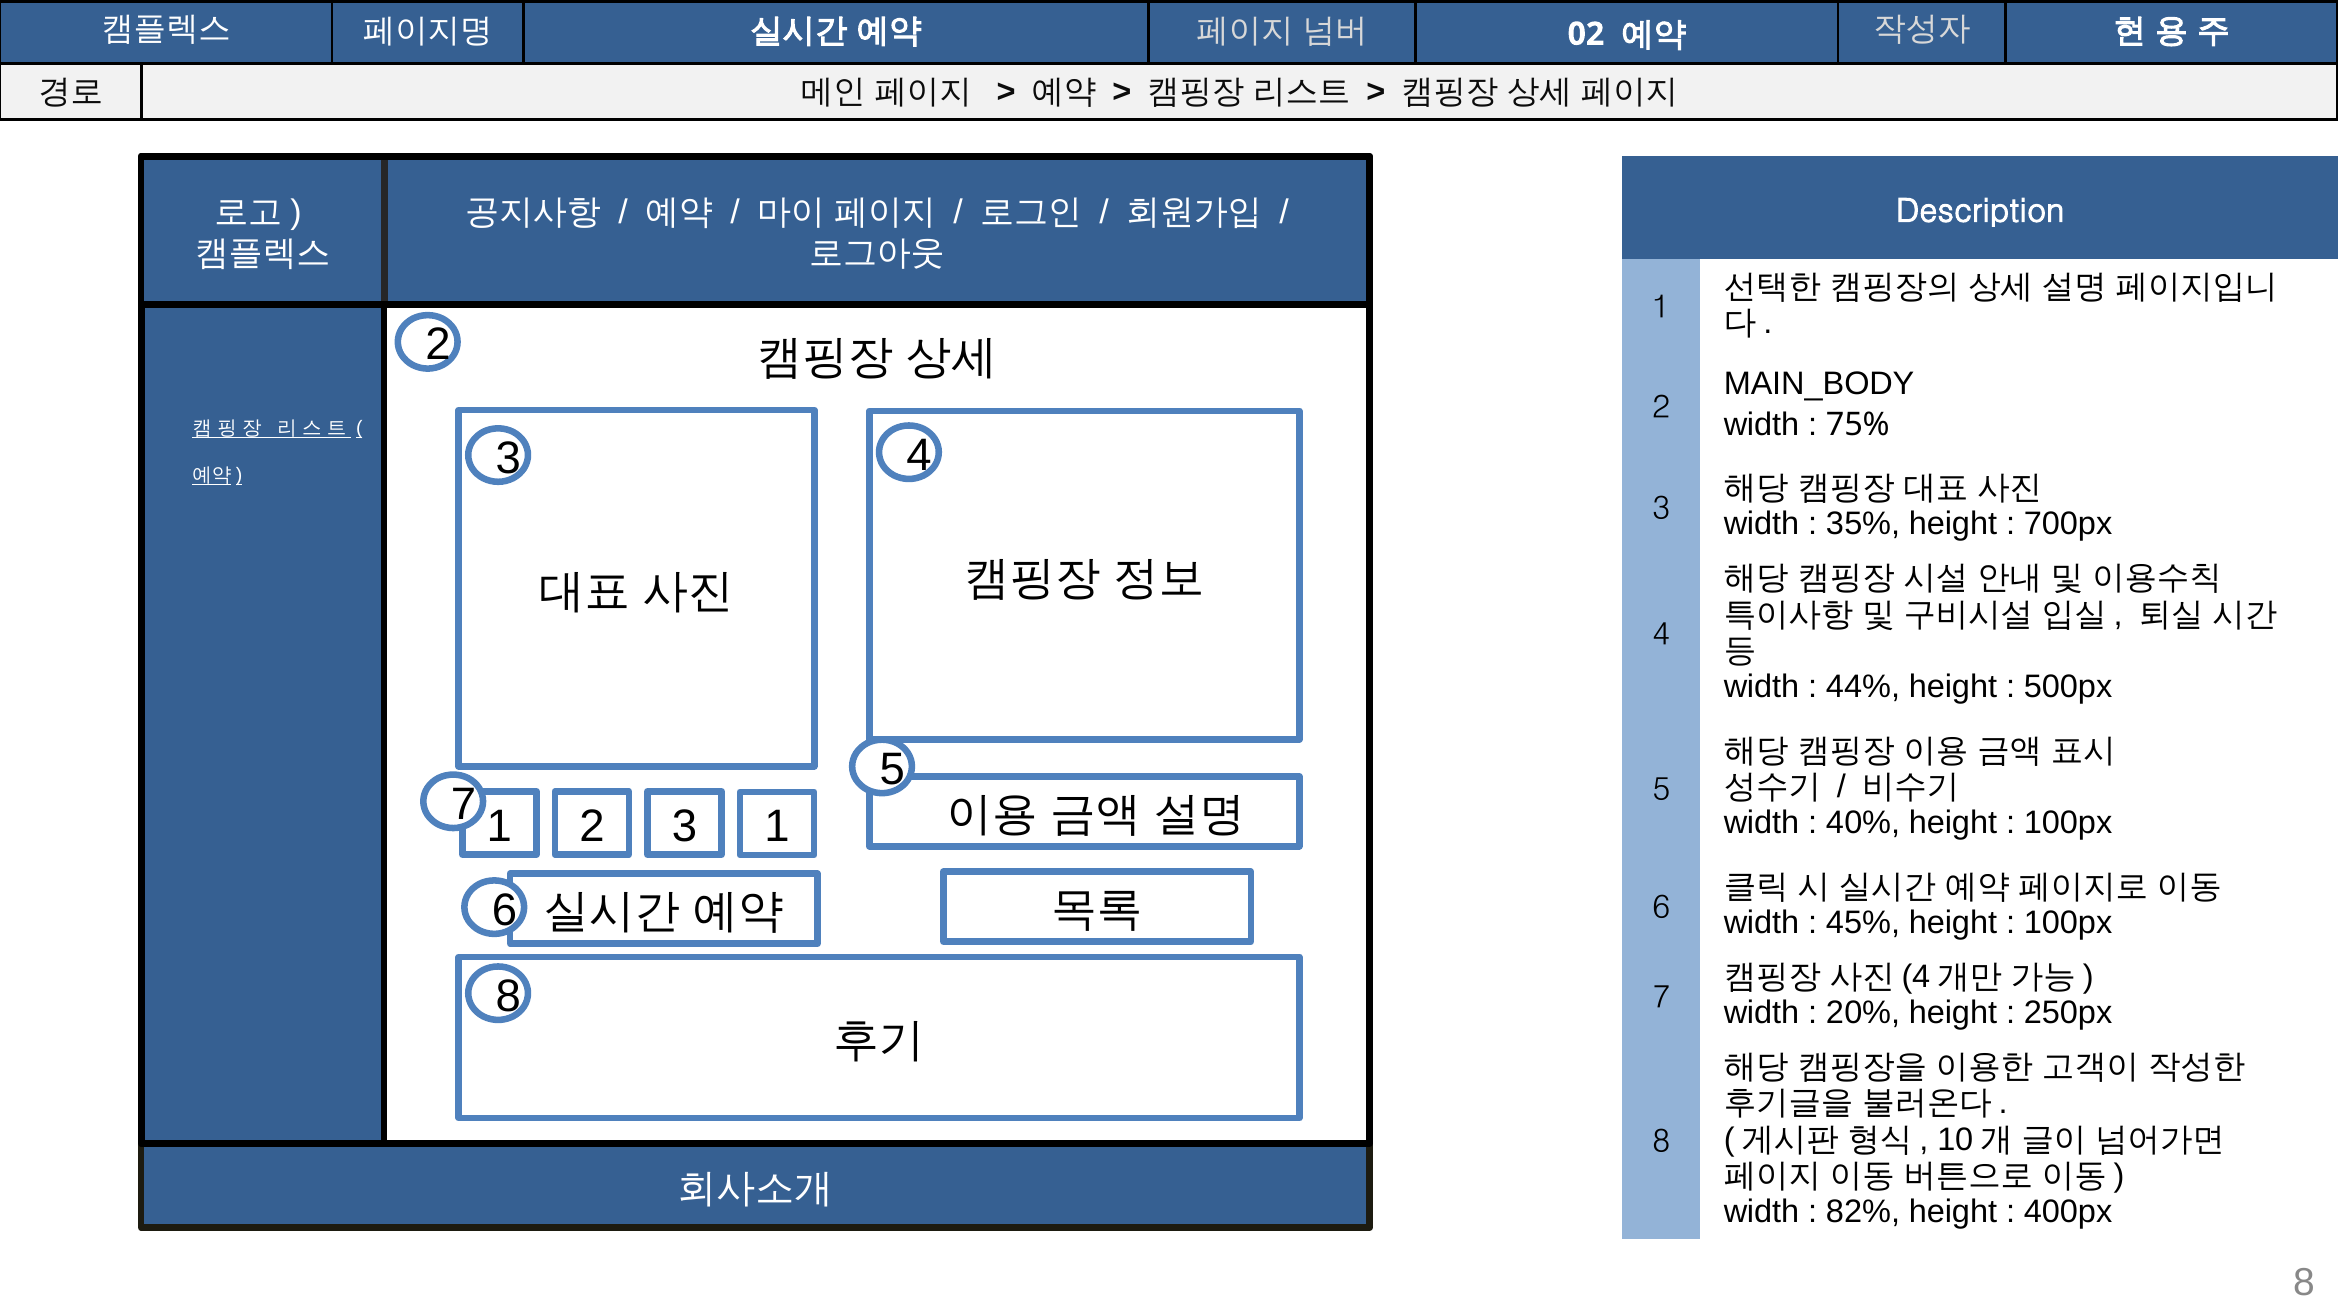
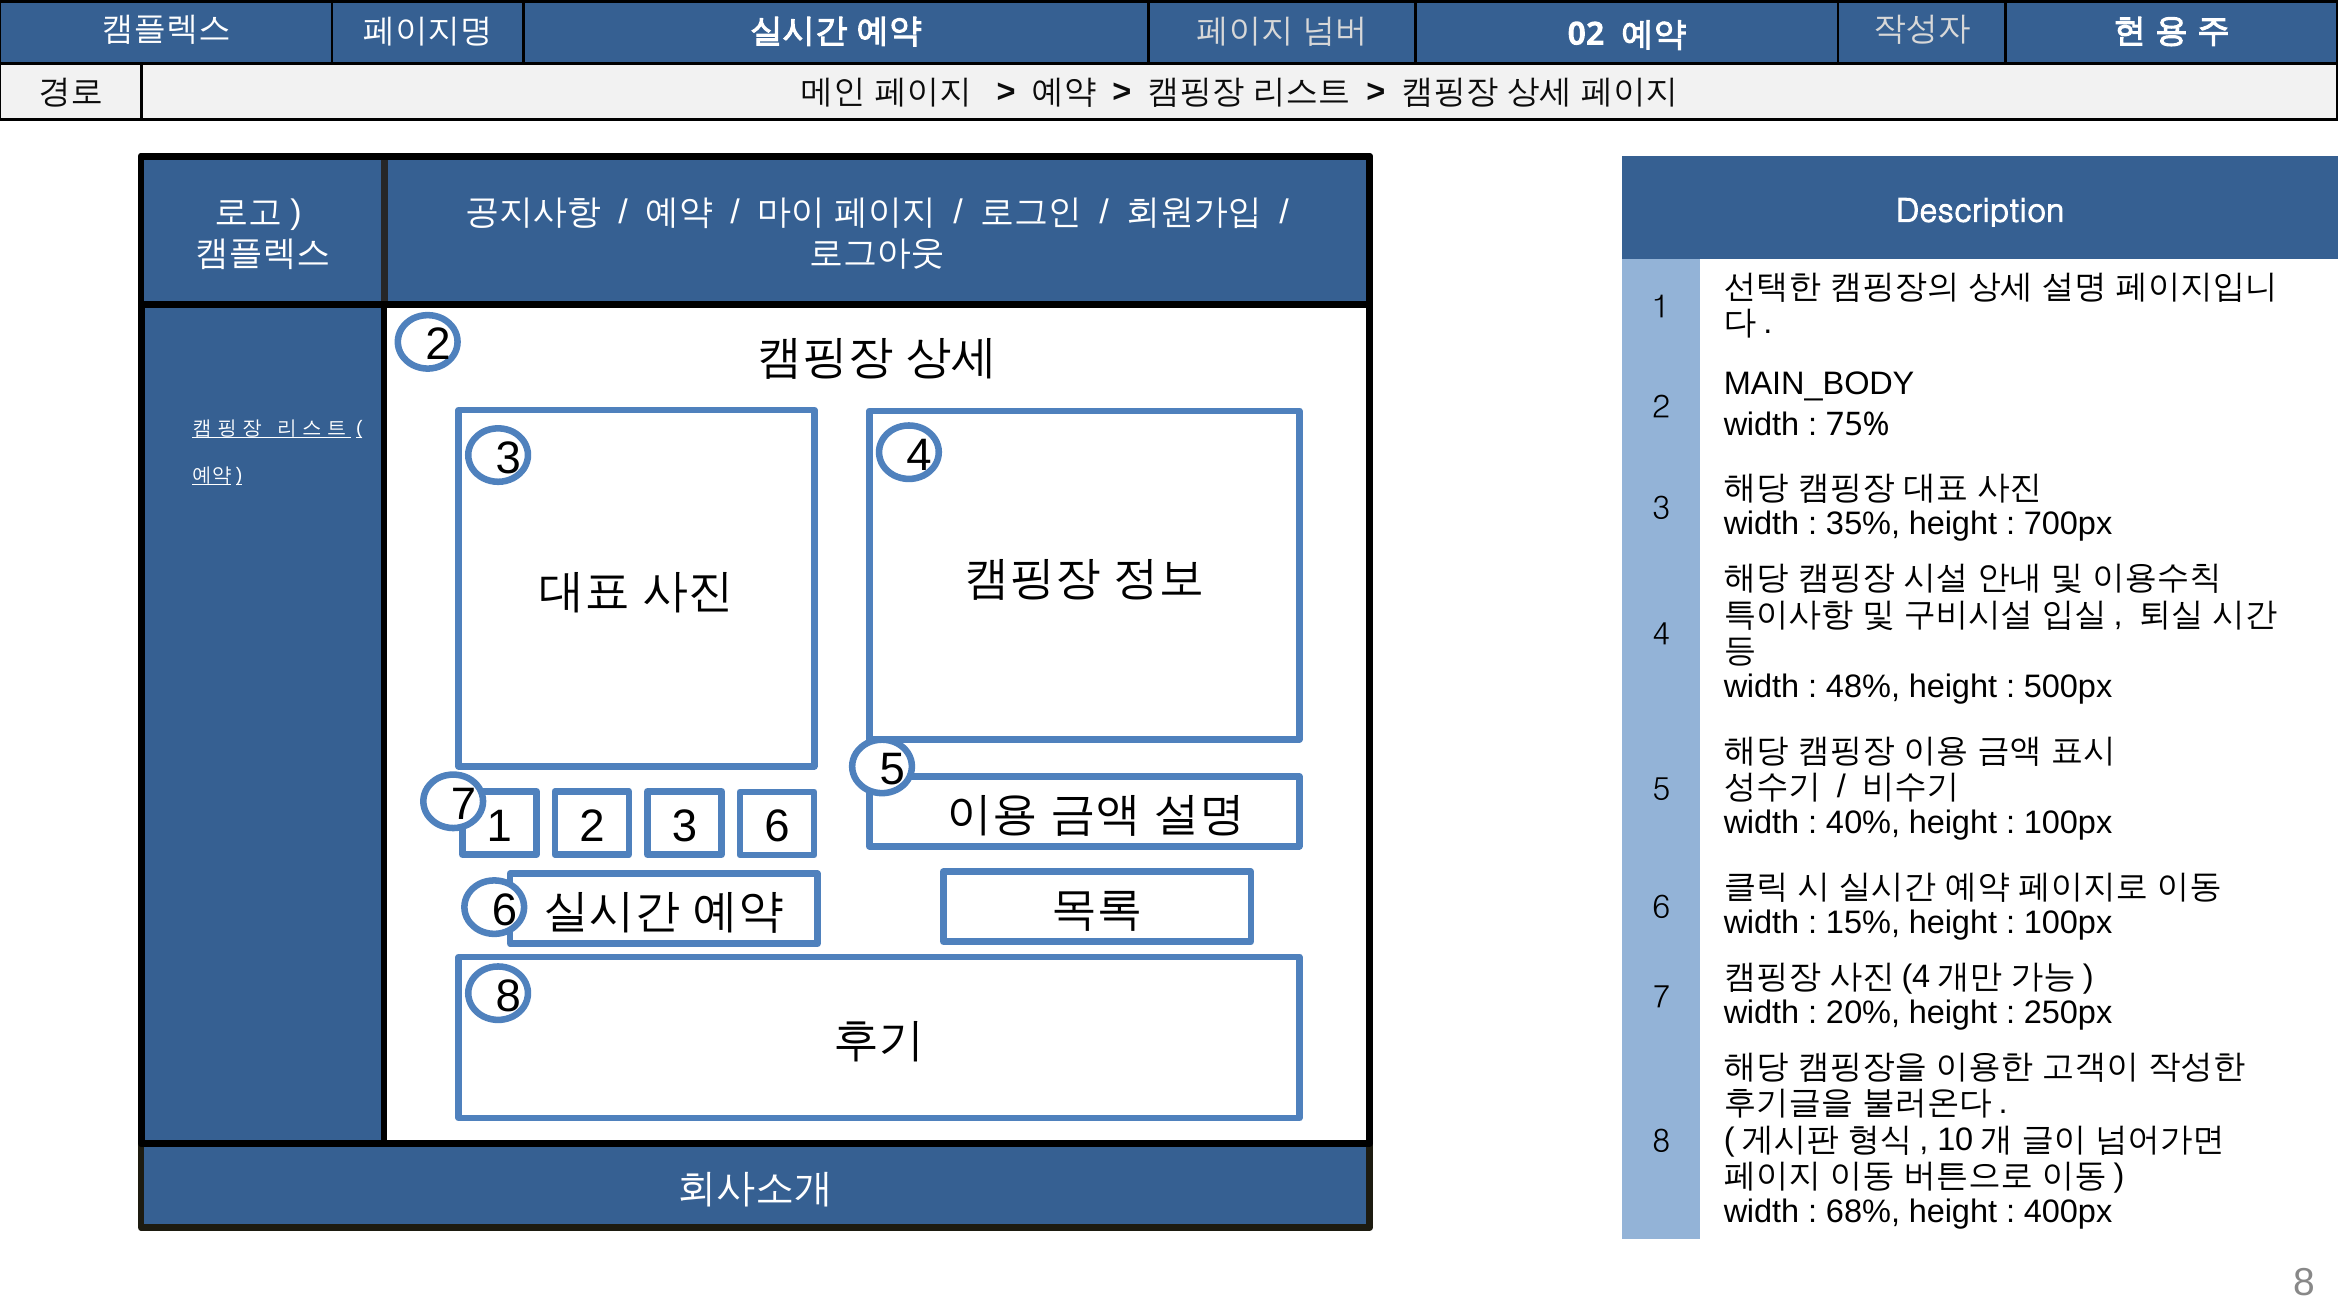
44%: 44% -> 48% (1863, 687)
3 1: 1 -> 6 (777, 827)
45%: 45% -> 15% (1863, 923)
82%: 82% -> 68% (1863, 1212)
